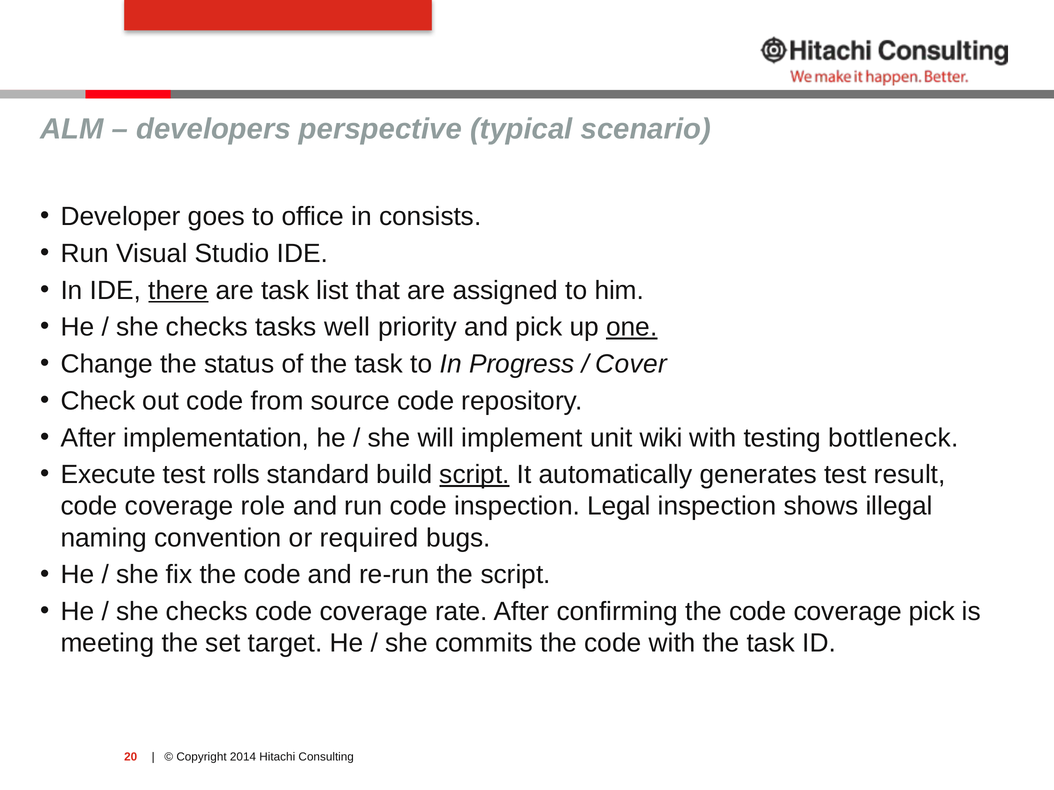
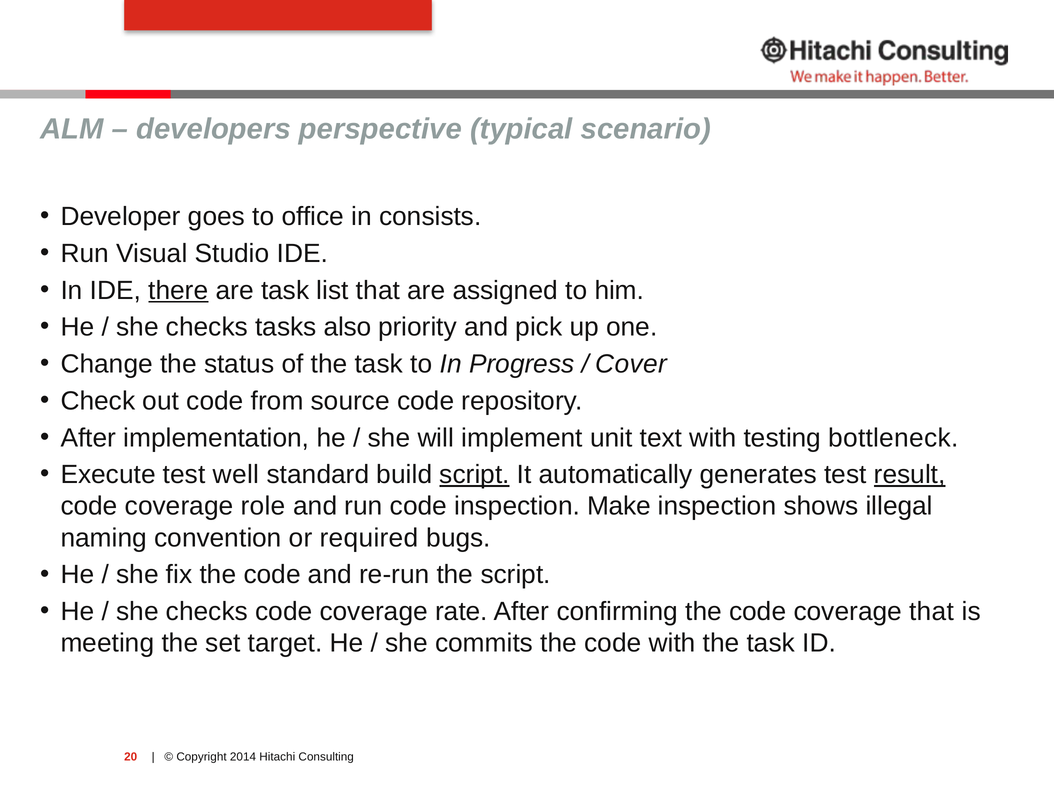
well: well -> also (347, 327)
one underline: present -> none (632, 327)
wiki: wiki -> text (661, 438)
rolls: rolls -> well (236, 475)
result underline: none -> present (910, 475)
Legal: Legal -> Make (619, 507)
coverage pick: pick -> that (932, 612)
